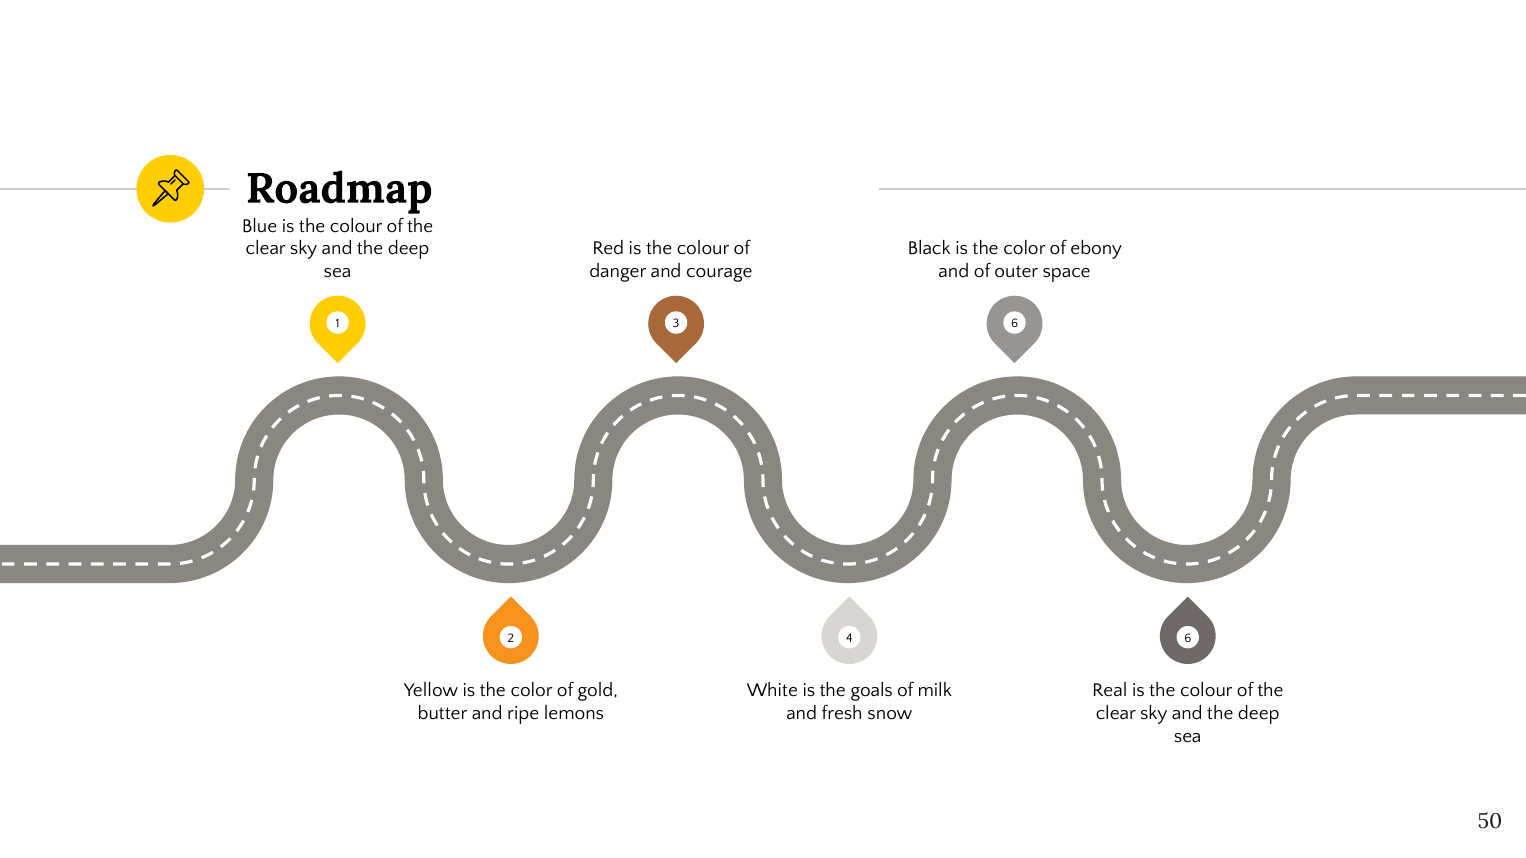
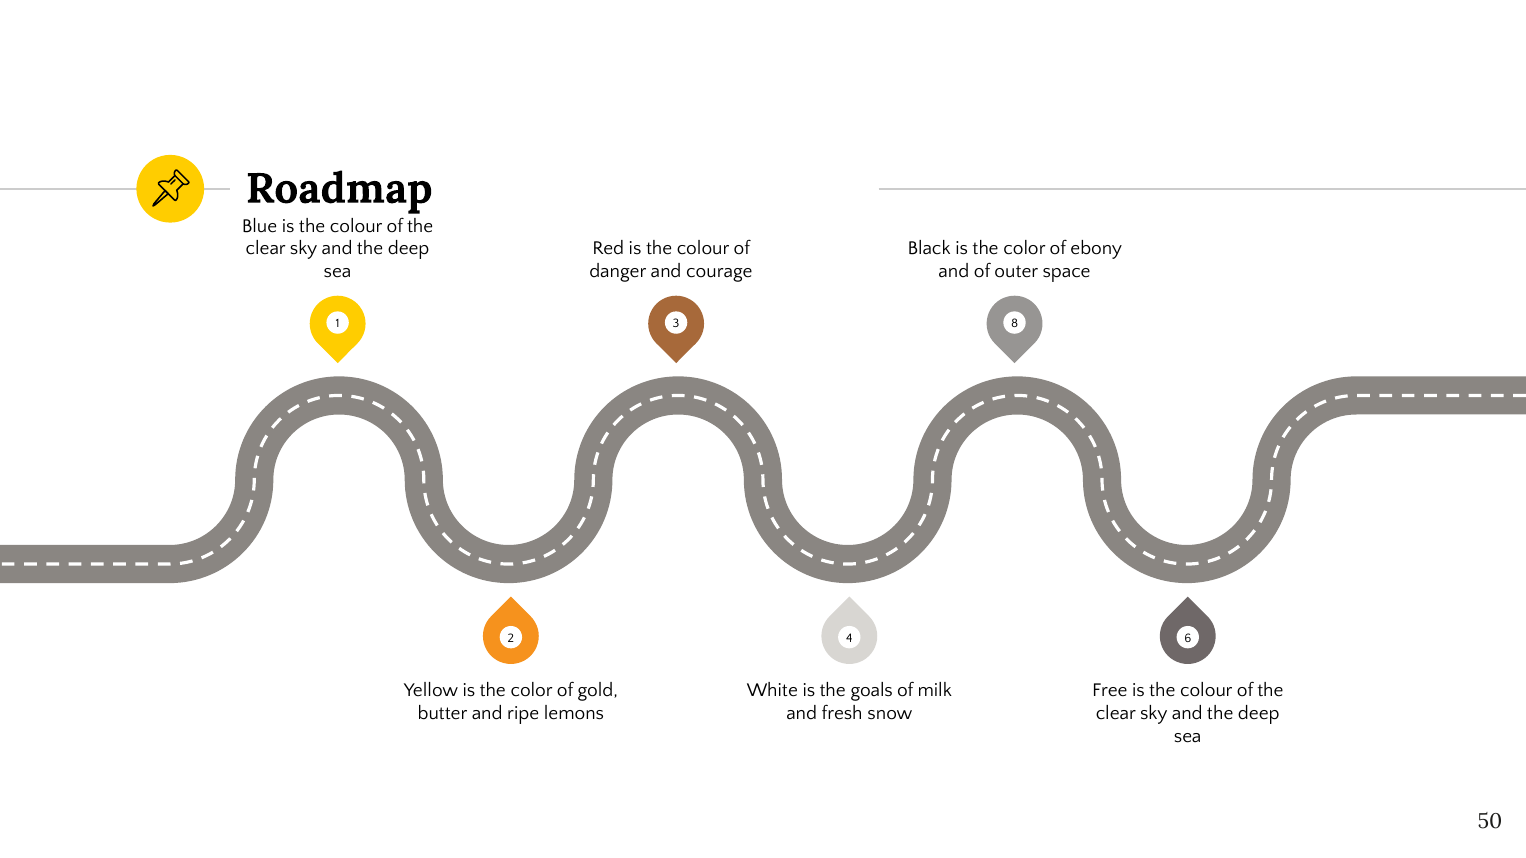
3 6: 6 -> 8 (1015, 324)
Real: Real -> Free (1110, 691)
